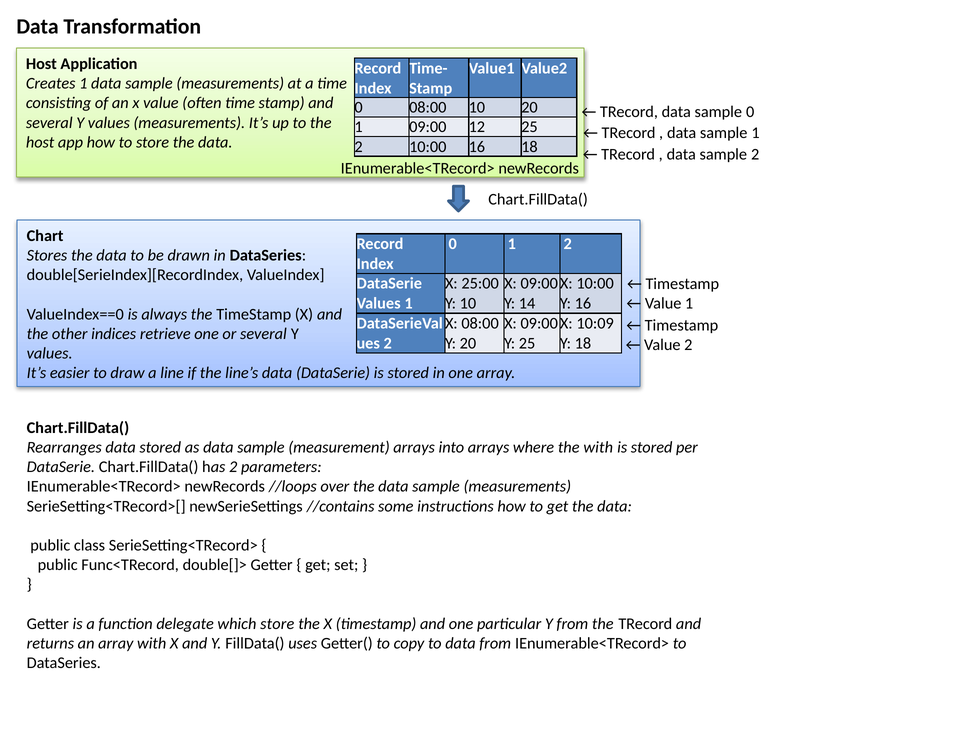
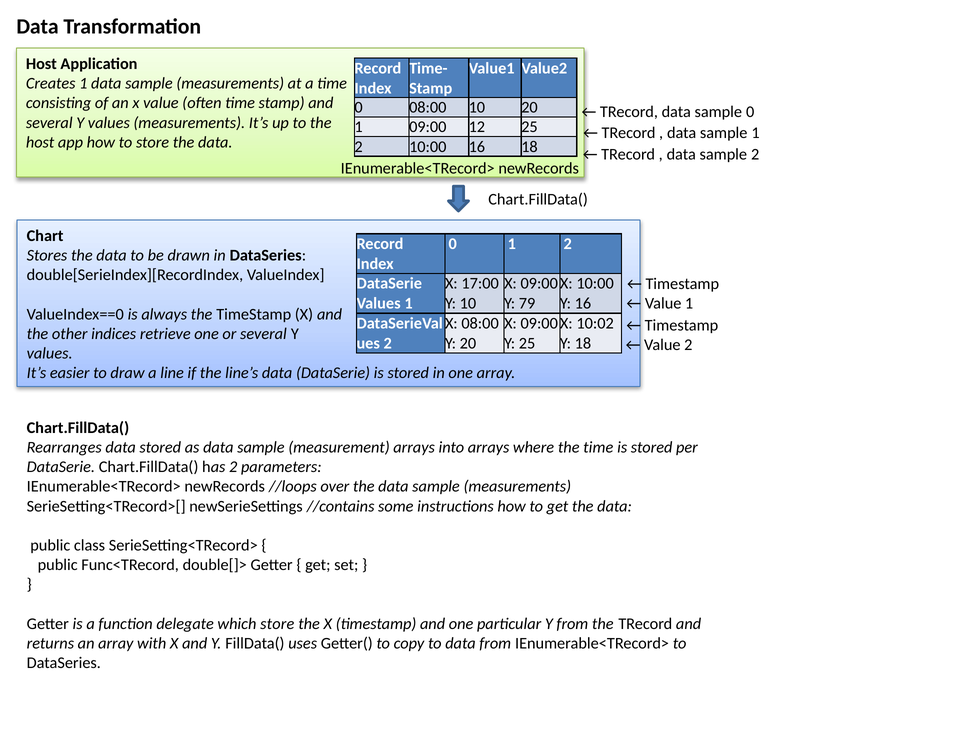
25:00: 25:00 -> 17:00 (480, 283)
14: 14 -> 79 (527, 303)
10:09: 10:09 -> 10:02 (595, 323)
the with: with -> time (598, 447)
